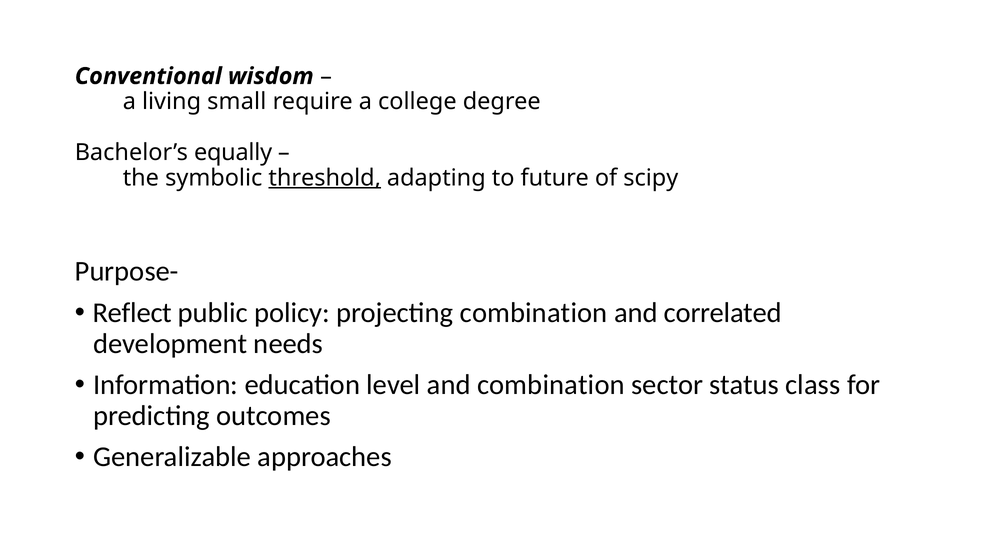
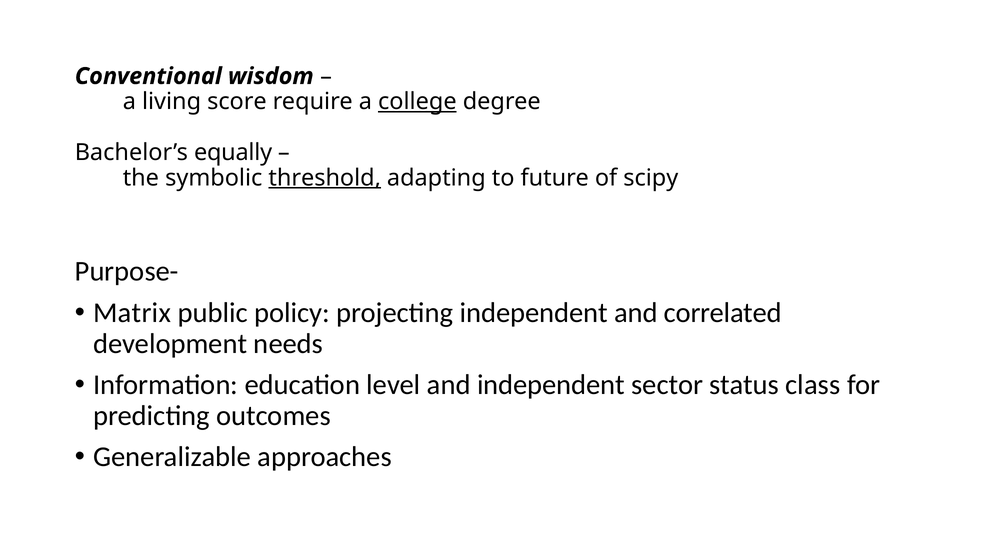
small: small -> score (237, 102)
college underline: none -> present (417, 102)
Reflect: Reflect -> Matrix (132, 313)
projecting combination: combination -> independent (534, 313)
and combination: combination -> independent (551, 385)
